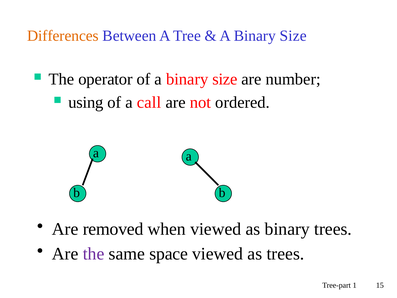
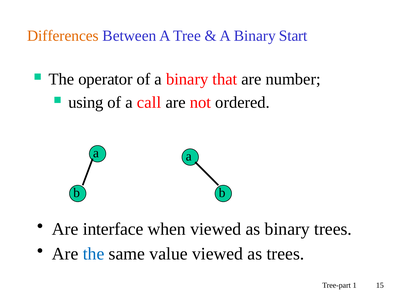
Size: Size -> Start (293, 36)
of a binary size: size -> that (225, 79)
removed: removed -> interface (113, 229)
the colour: purple -> blue (94, 254)
space: space -> value (169, 254)
